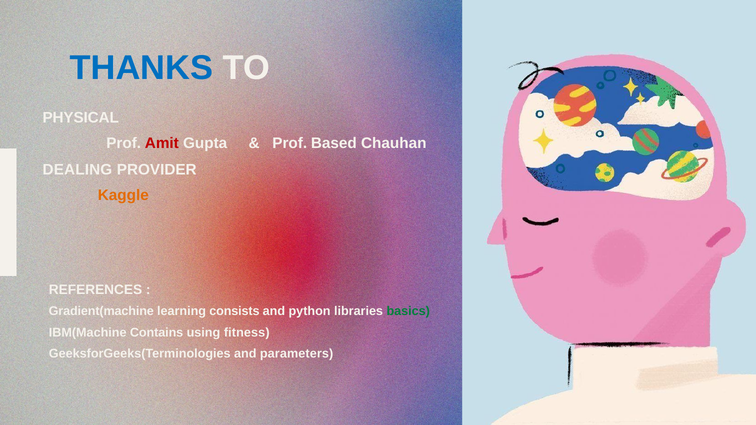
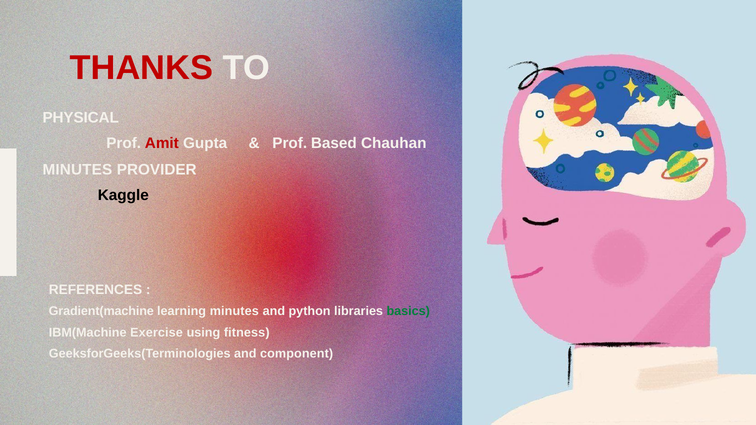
THANKS colour: blue -> red (141, 68)
DEALING: DEALING -> MINUTES (77, 170)
Kaggle colour: orange -> black (123, 195)
learning consists: consists -> minutes (234, 311)
Contains: Contains -> Exercise (157, 333)
parameters: parameters -> component (297, 354)
